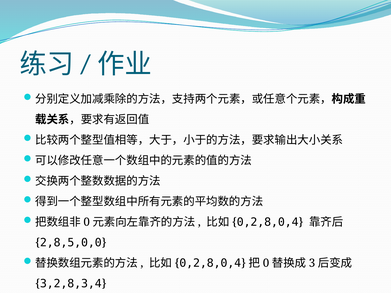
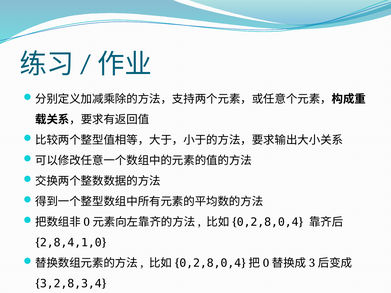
2,8,5,0,0: 2,8,5,0,0 -> 2,8,4,1,0 (71, 243)
